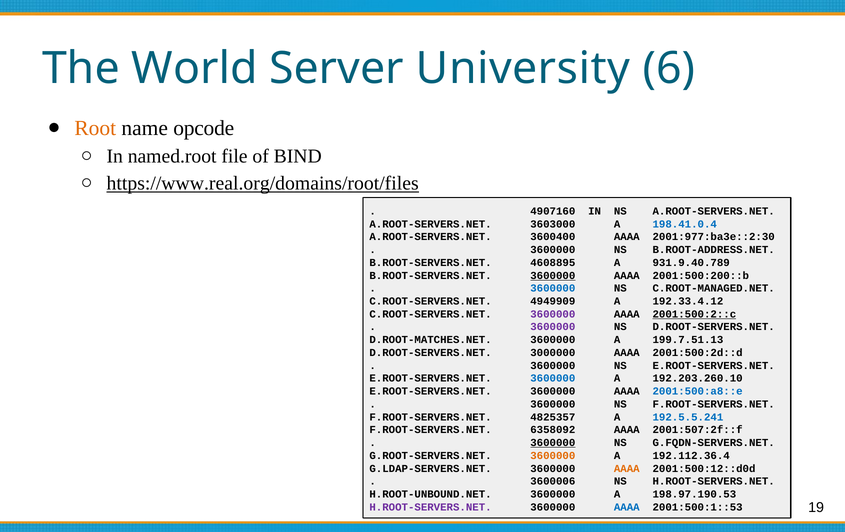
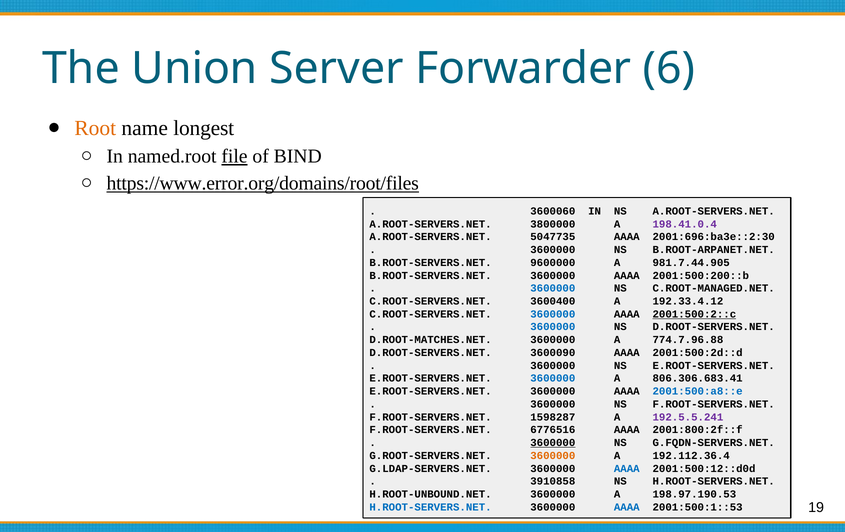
World: World -> Union (195, 69)
University: University -> Forwarder (523, 69)
opcode: opcode -> longest (204, 128)
file underline: none -> present (235, 156)
https://www.real.org/domains/root/files: https://www.real.org/domains/root/files -> https://www.error.org/domains/root/files (263, 184)
4907160: 4907160 -> 3600060 (553, 211)
3603000: 3603000 -> 3800000 (553, 224)
198.41.0.4 colour: blue -> purple (685, 224)
3600400: 3600400 -> 5047735 (553, 237)
2001:977:ba3e::2:30: 2001:977:ba3e::2:30 -> 2001:696:ba3e::2:30 (714, 237)
B.ROOT-ADDRESS.NET: B.ROOT-ADDRESS.NET -> B.ROOT-ARPANET.NET (714, 250)
4608895: 4608895 -> 9600000 (553, 263)
931.9.40.789: 931.9.40.789 -> 981.7.44.905 (691, 263)
3600000 underline: present -> none (553, 276)
4949909: 4949909 -> 3600400 (553, 301)
3600000 colour: purple -> blue (553, 314)
3600000 colour: purple -> blue (553, 327)
199.7.51.13: 199.7.51.13 -> 774.7.96.88 (688, 340)
3000000: 3000000 -> 3600090 (553, 353)
192.203.260.10: 192.203.260.10 -> 806.306.683.41 (698, 379)
4825357: 4825357 -> 1598287 (553, 417)
192.5.5.241 colour: blue -> purple (688, 417)
6358092: 6358092 -> 6776516 (553, 430)
2001:507:2f::f: 2001:507:2f::f -> 2001:800:2f::f (698, 430)
AAAA colour: orange -> blue (627, 469)
3600006: 3600006 -> 3910858 (553, 482)
H.ROOT-SERVERS.NET colour: purple -> blue (431, 508)
